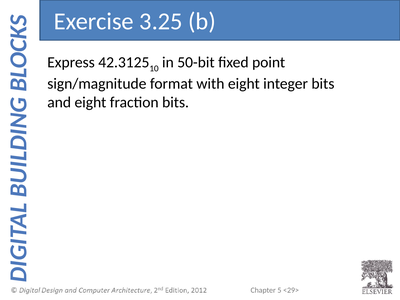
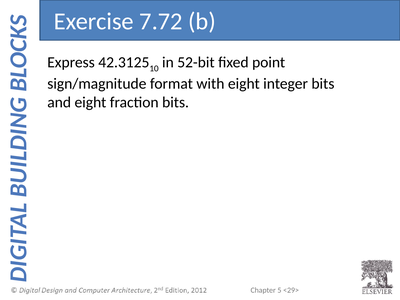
3.25: 3.25 -> 7.72 (161, 21)
50-bit: 50-bit -> 52-bit (196, 62)
